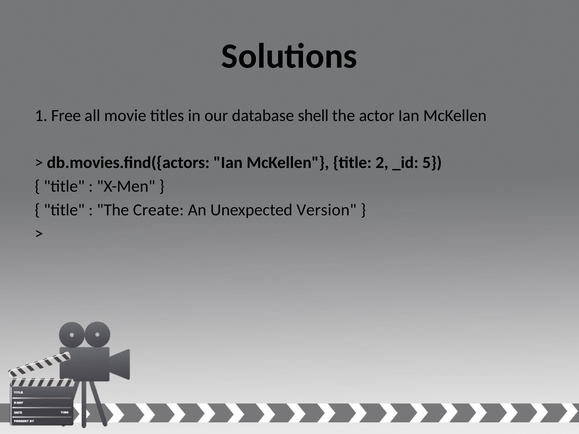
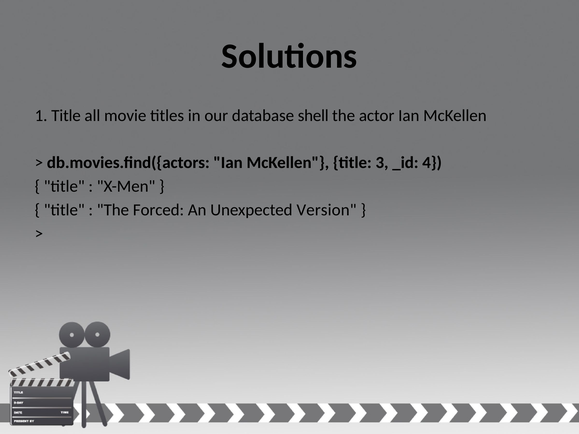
1 Free: Free -> Title (66, 116)
2: 2 -> 3 (382, 163)
5: 5 -> 4 (432, 163)
Create: Create -> Forced (158, 210)
